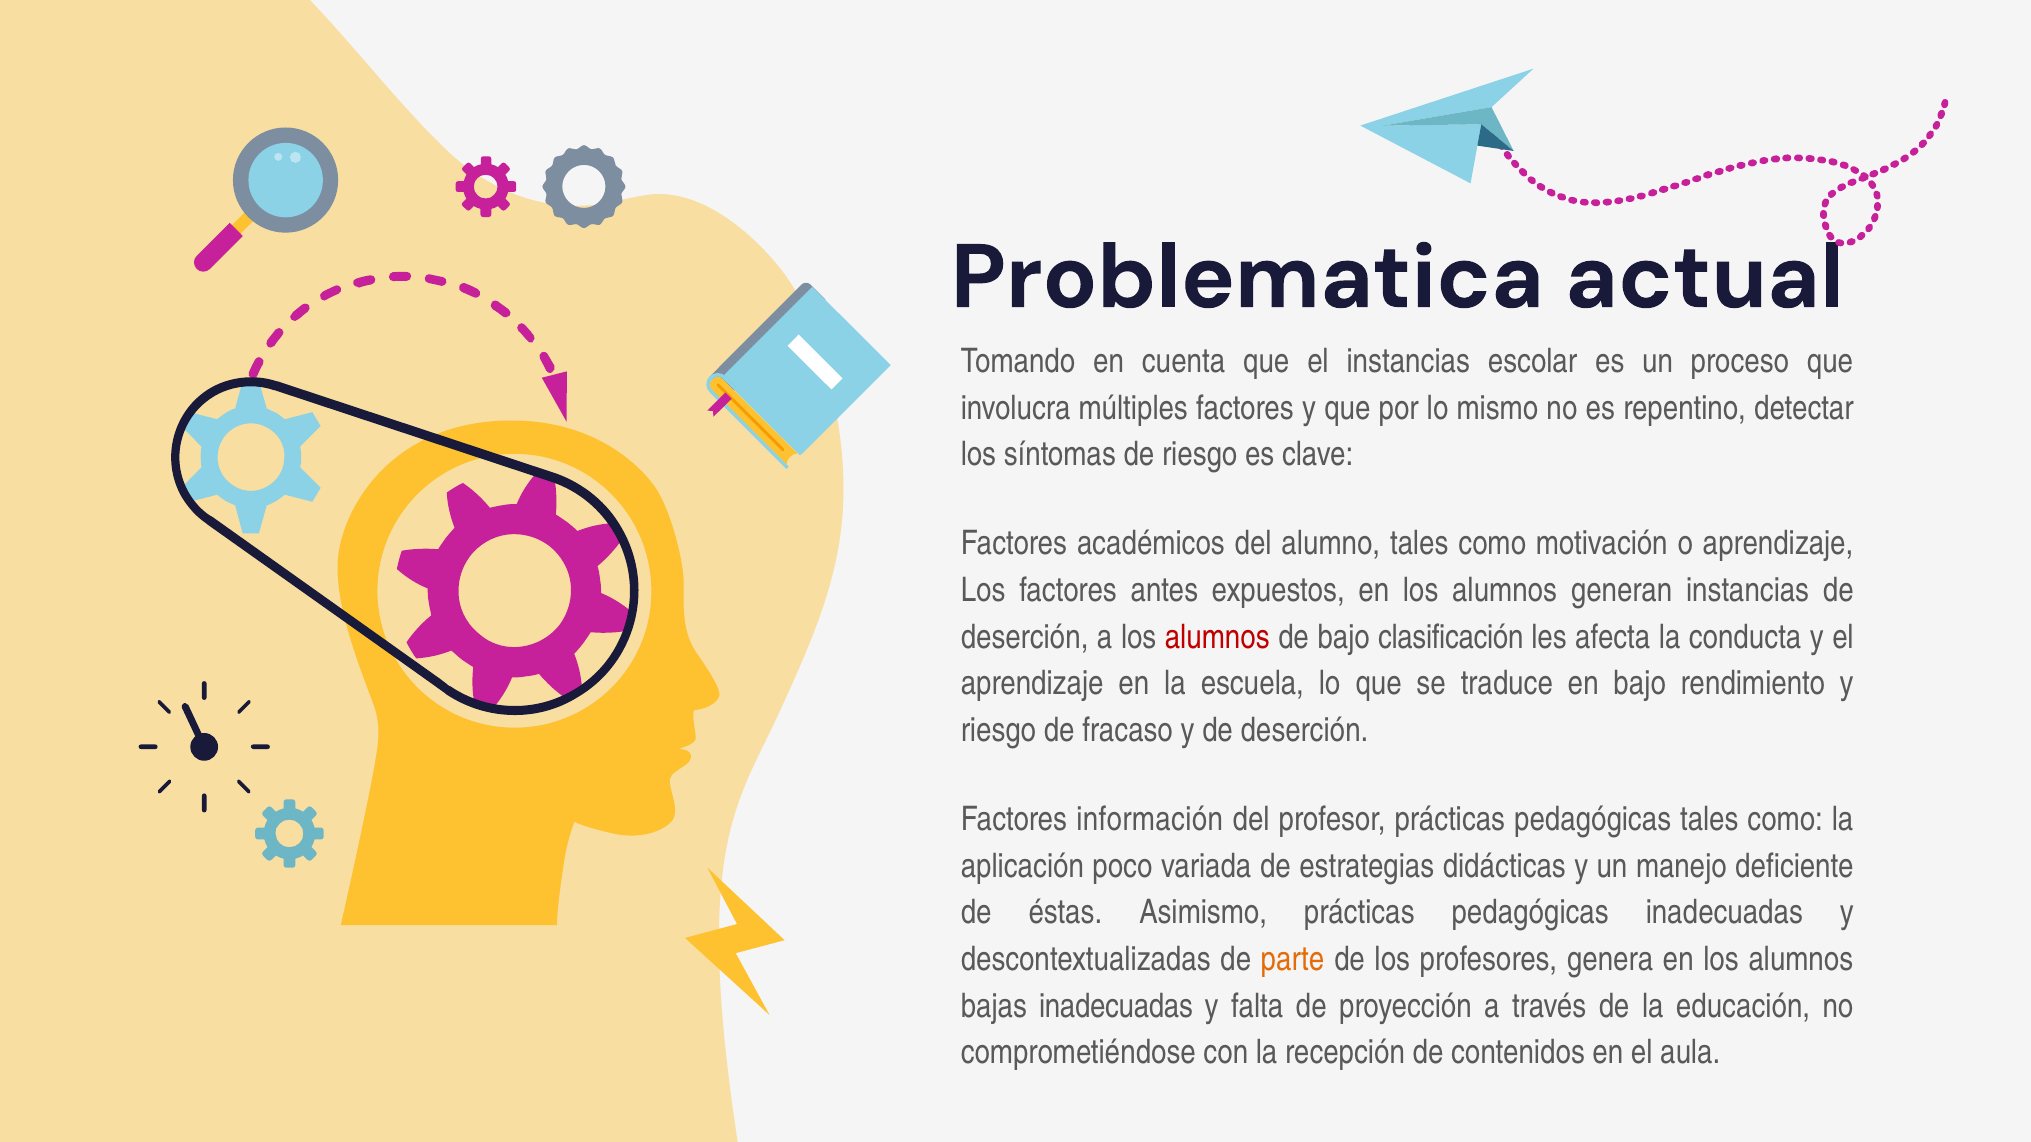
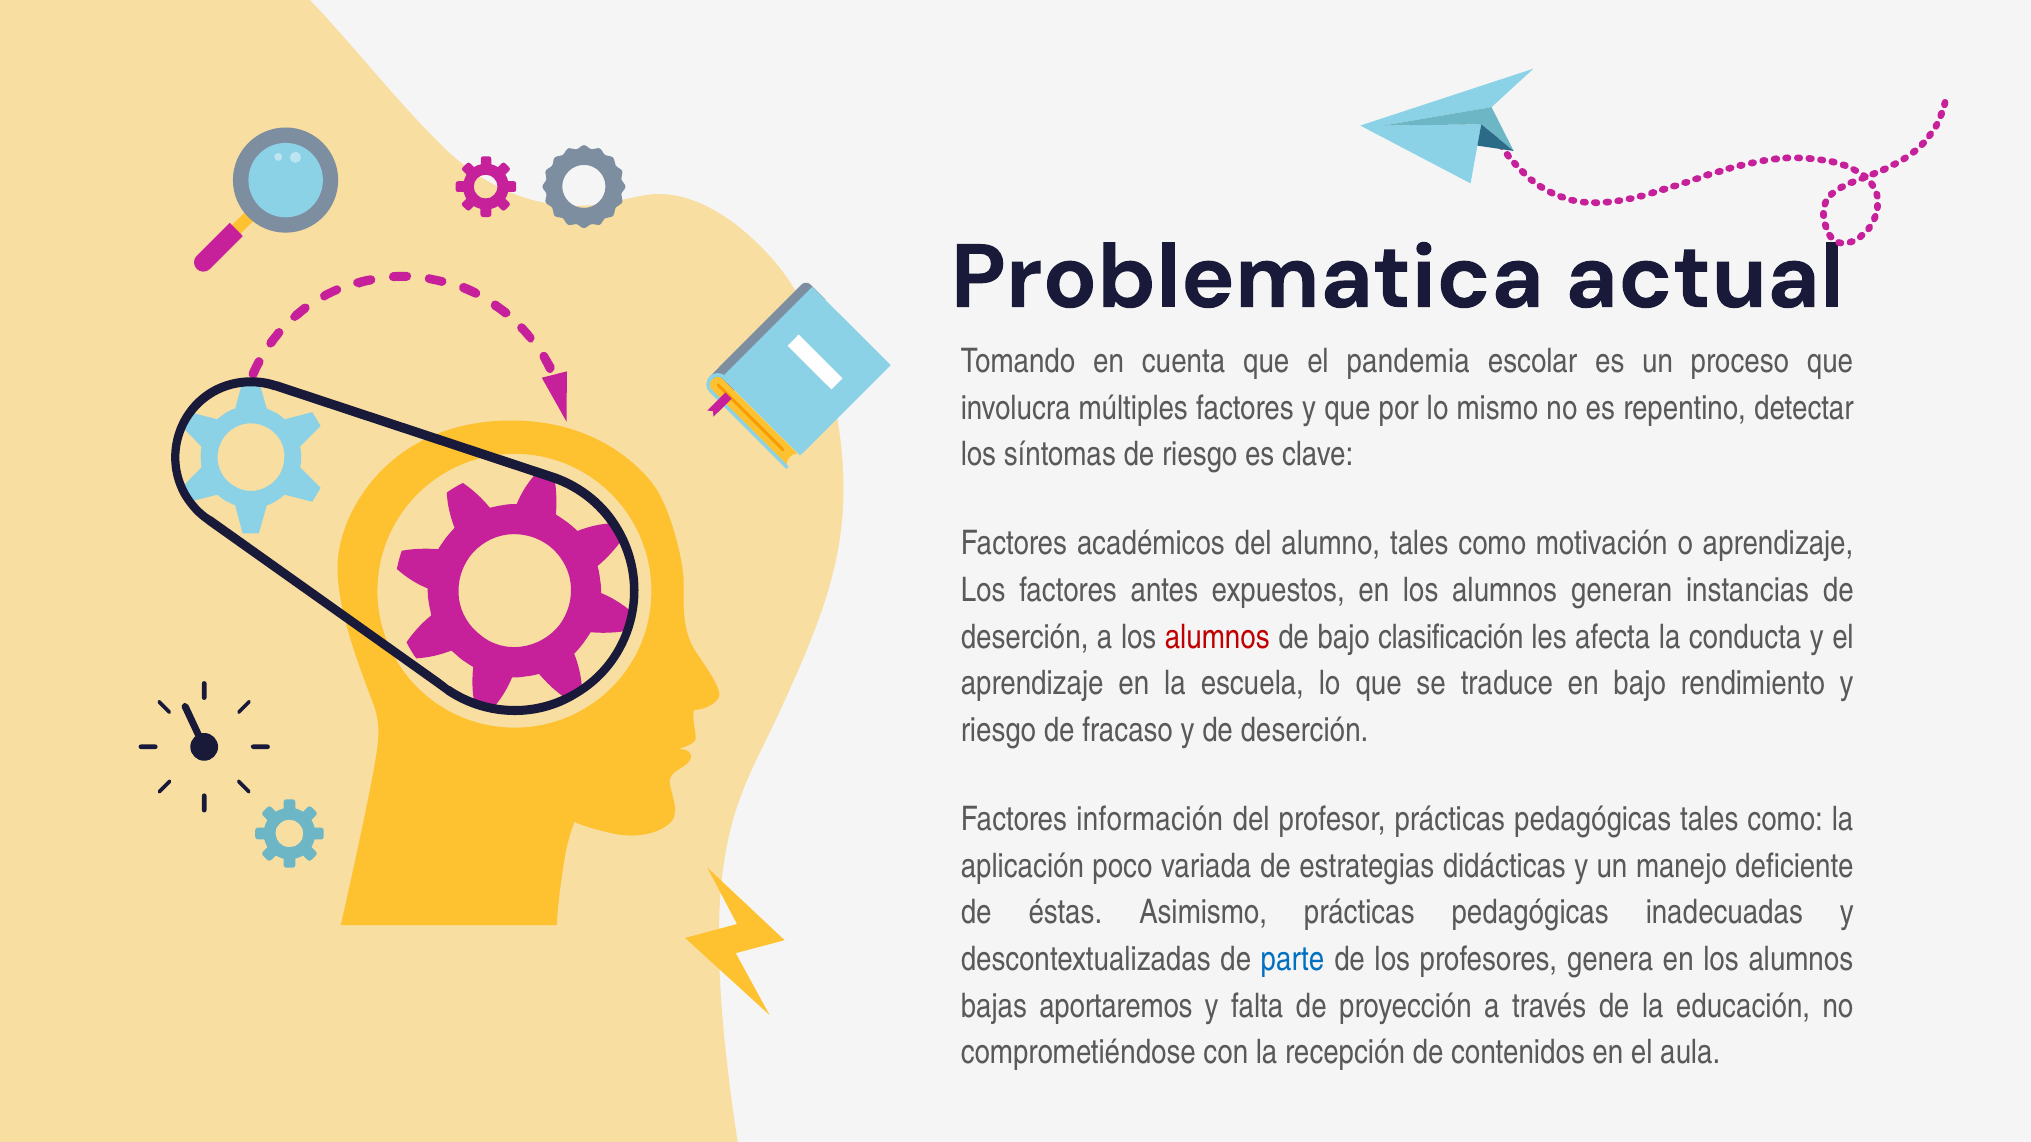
el instancias: instancias -> pandemia (1408, 362)
parte colour: orange -> blue (1293, 960)
bajas inadecuadas: inadecuadas -> aportaremos (1116, 1006)
